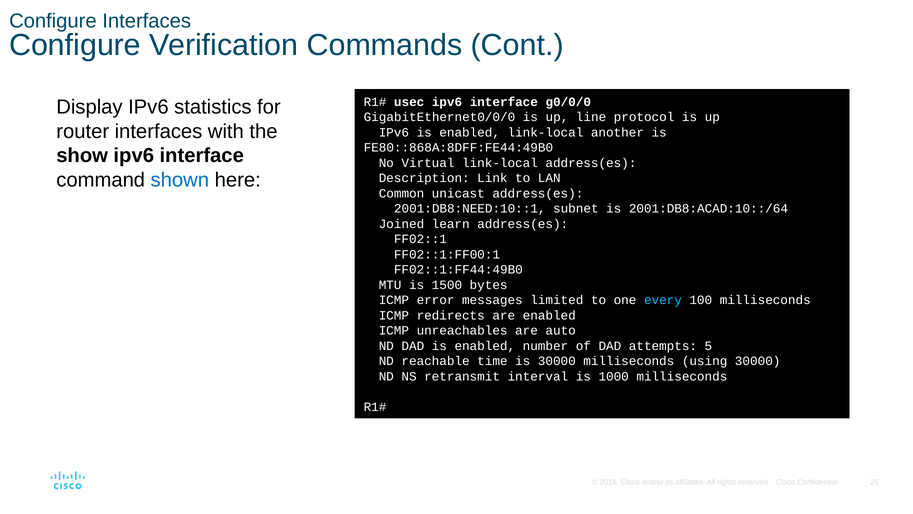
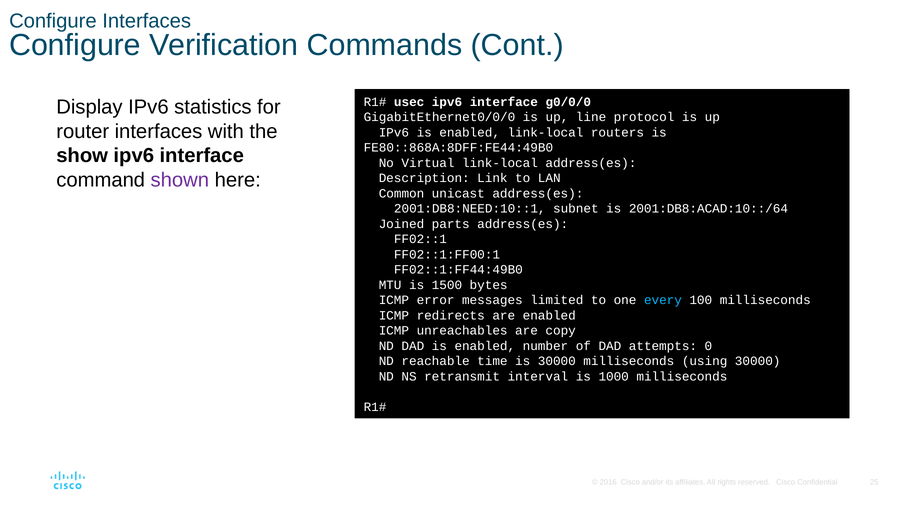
another: another -> routers (617, 132)
shown colour: blue -> purple (180, 180)
learn: learn -> parts (451, 224)
auto: auto -> copy (561, 331)
5: 5 -> 0 (708, 346)
